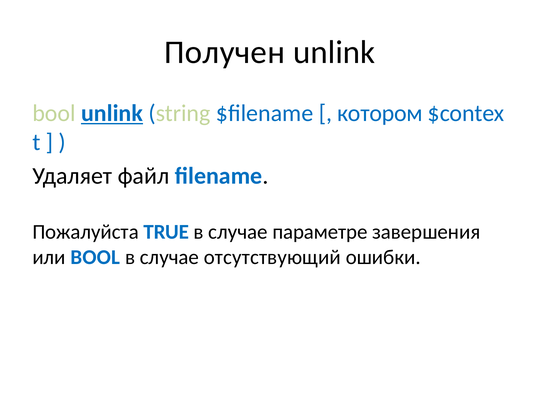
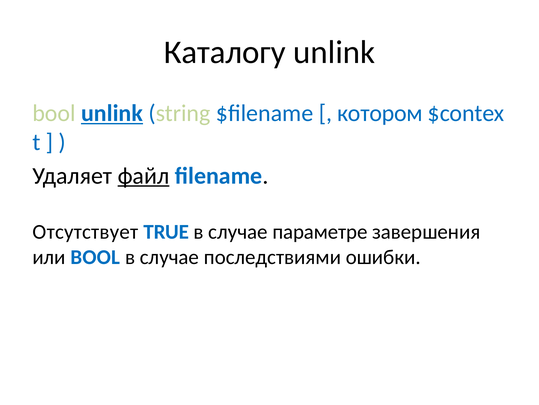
Получен: Получен -> Каталогу (225, 52)
файл underline: none -> present (143, 175)
Пожалуйста: Пожалуйста -> Отсутствует (85, 231)
отсутствующий: отсутствующий -> последствиями (272, 257)
